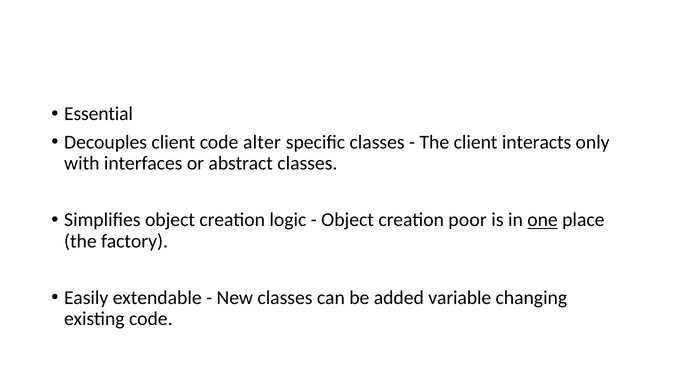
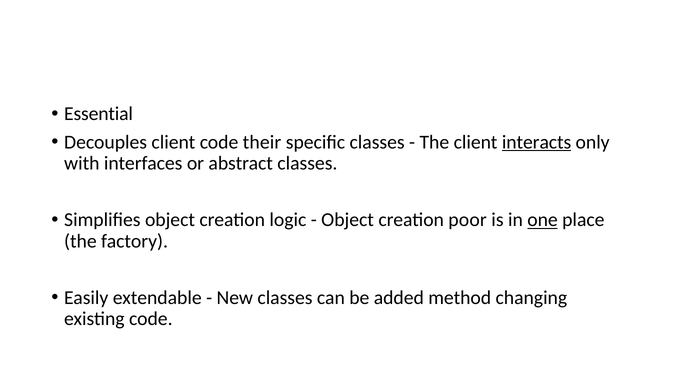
alter: alter -> their (262, 142)
interacts underline: none -> present (537, 142)
variable: variable -> method (460, 298)
